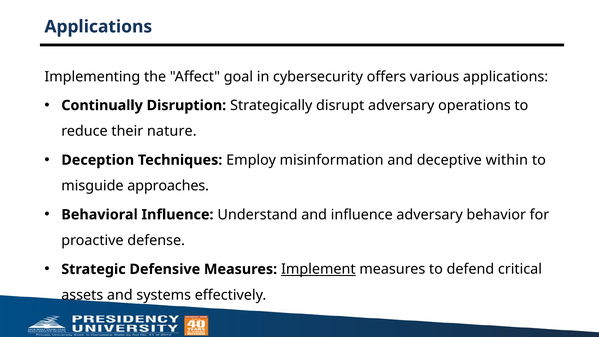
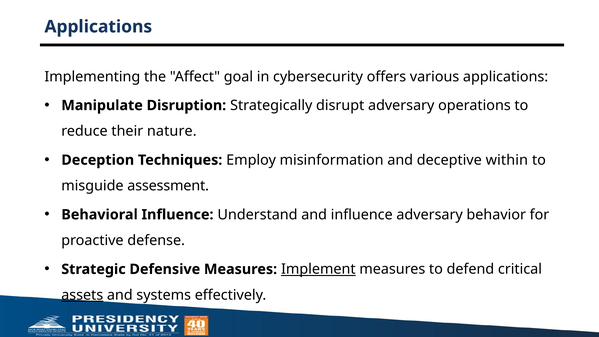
Continually: Continually -> Manipulate (102, 105)
approaches: approaches -> assessment (168, 186)
assets underline: none -> present (82, 295)
